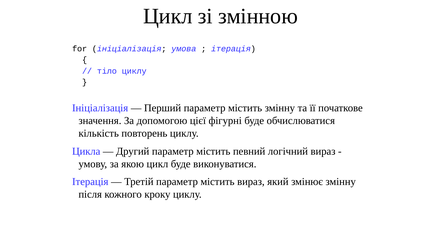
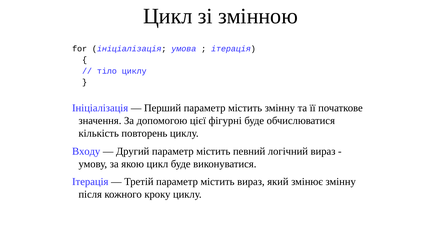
Цикла: Цикла -> Входу (86, 151)
